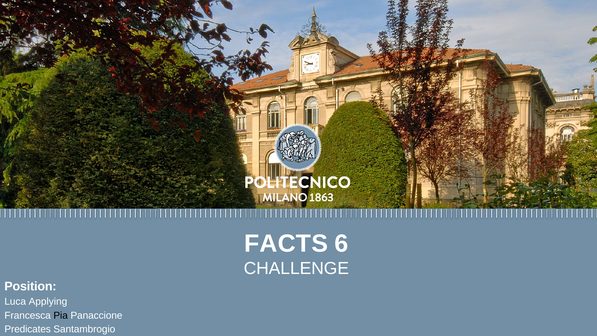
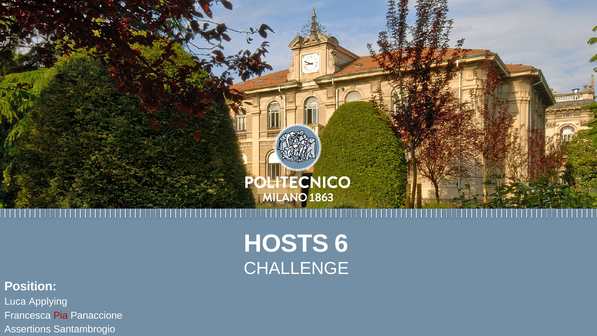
FACTS: FACTS -> HOSTS (286, 244)
Pia colour: black -> red (61, 315)
Predicates: Predicates -> Assertions (28, 329)
